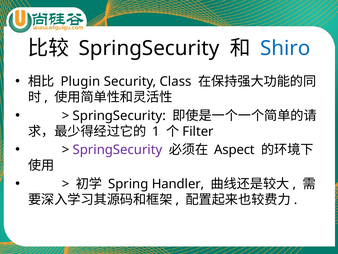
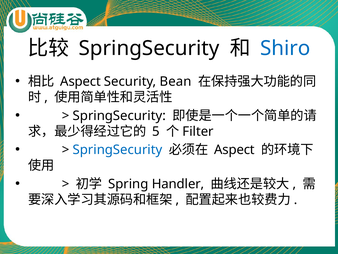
Plugin: Plugin -> Aspect (81, 81)
Class: Class -> Bean (176, 81)
1: 1 -> 5 (156, 131)
SpringSecurity colour: purple -> blue (117, 150)
